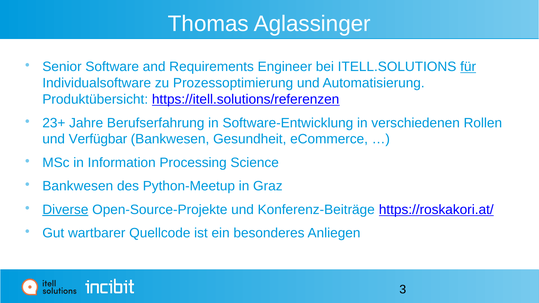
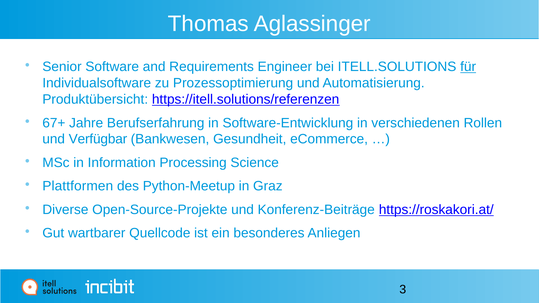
23+: 23+ -> 67+ (54, 123)
Bankwesen: Bankwesen -> Plattformen (78, 186)
Diverse underline: present -> none (65, 210)
